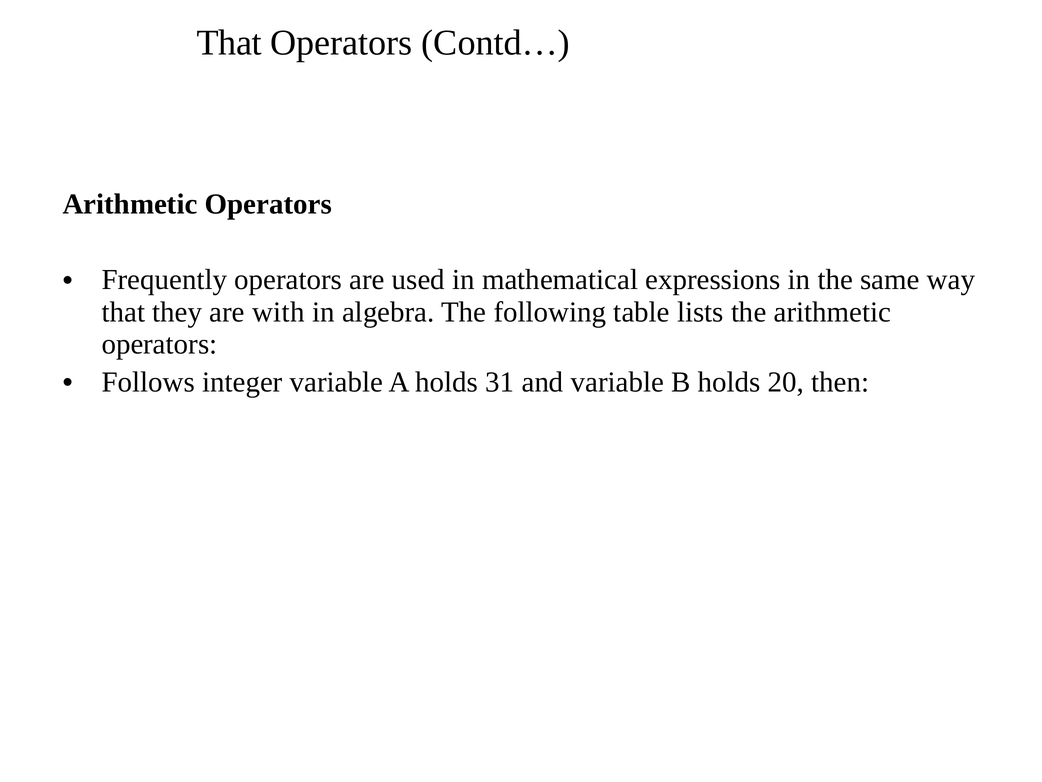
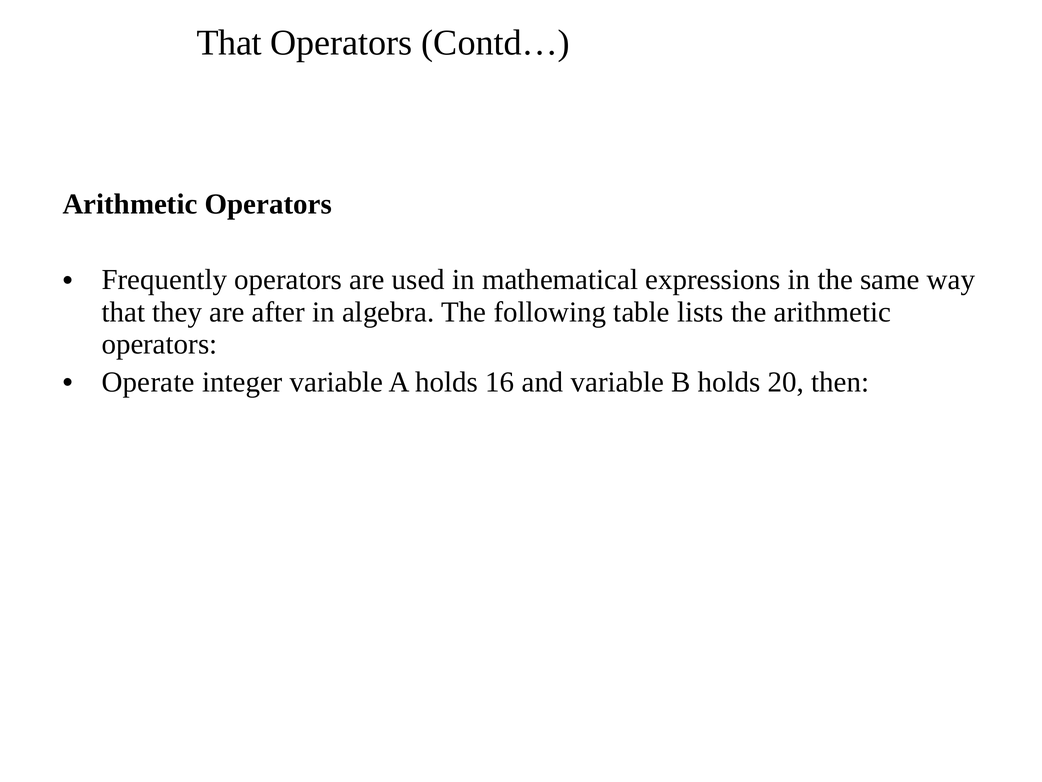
with: with -> after (278, 312)
Follows: Follows -> Operate (148, 382)
31: 31 -> 16 (500, 382)
